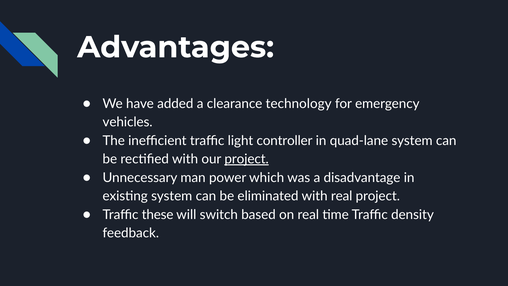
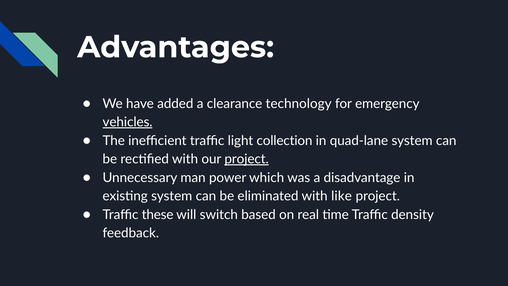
vehicles underline: none -> present (128, 122)
controller: controller -> collection (285, 140)
with real: real -> like (342, 196)
